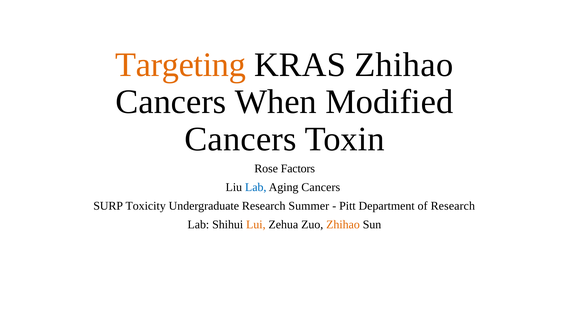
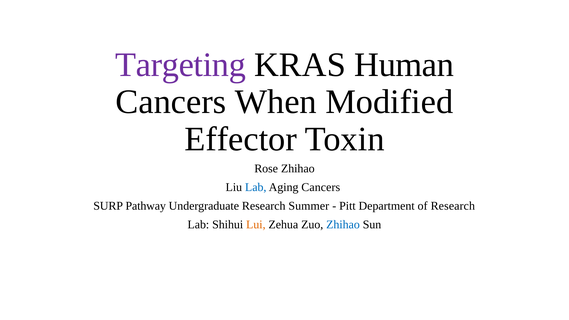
Targeting colour: orange -> purple (181, 65)
KRAS Zhihao: Zhihao -> Human (404, 65)
Cancers: Cancers -> Effector (241, 139)
Rose Factors: Factors -> Zhihao (298, 169)
Toxicity: Toxicity -> Pathway (146, 206)
Zhihao colour: orange -> blue (343, 225)
